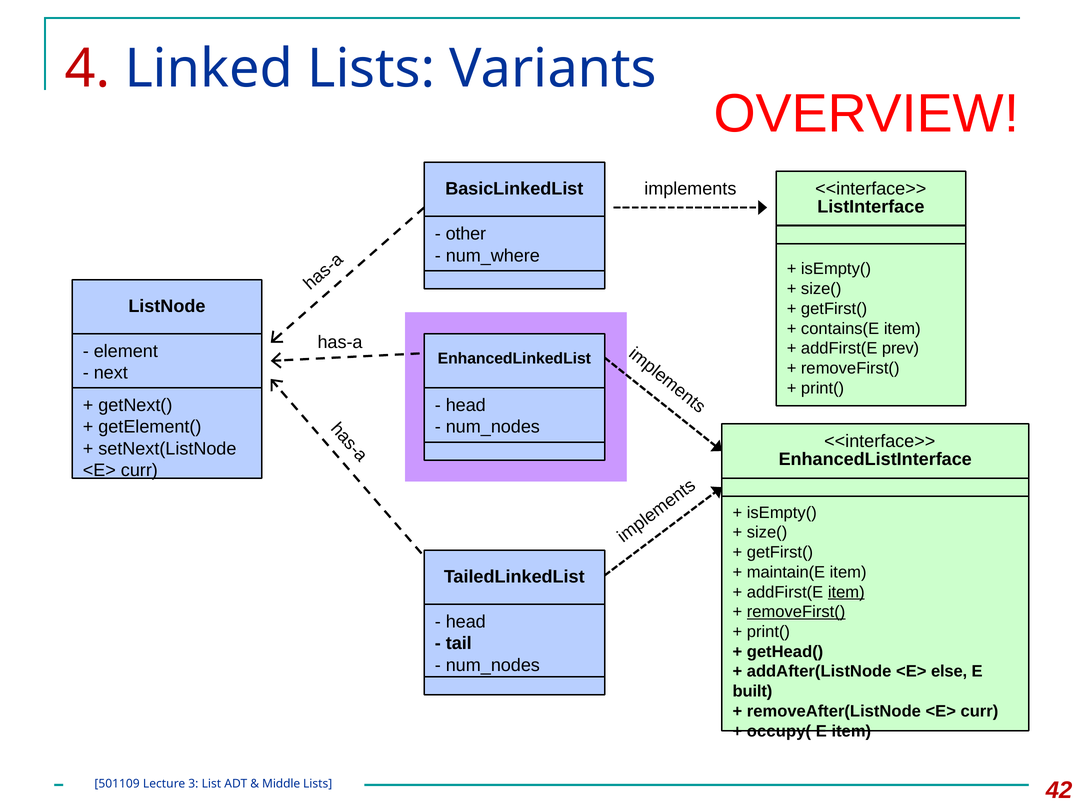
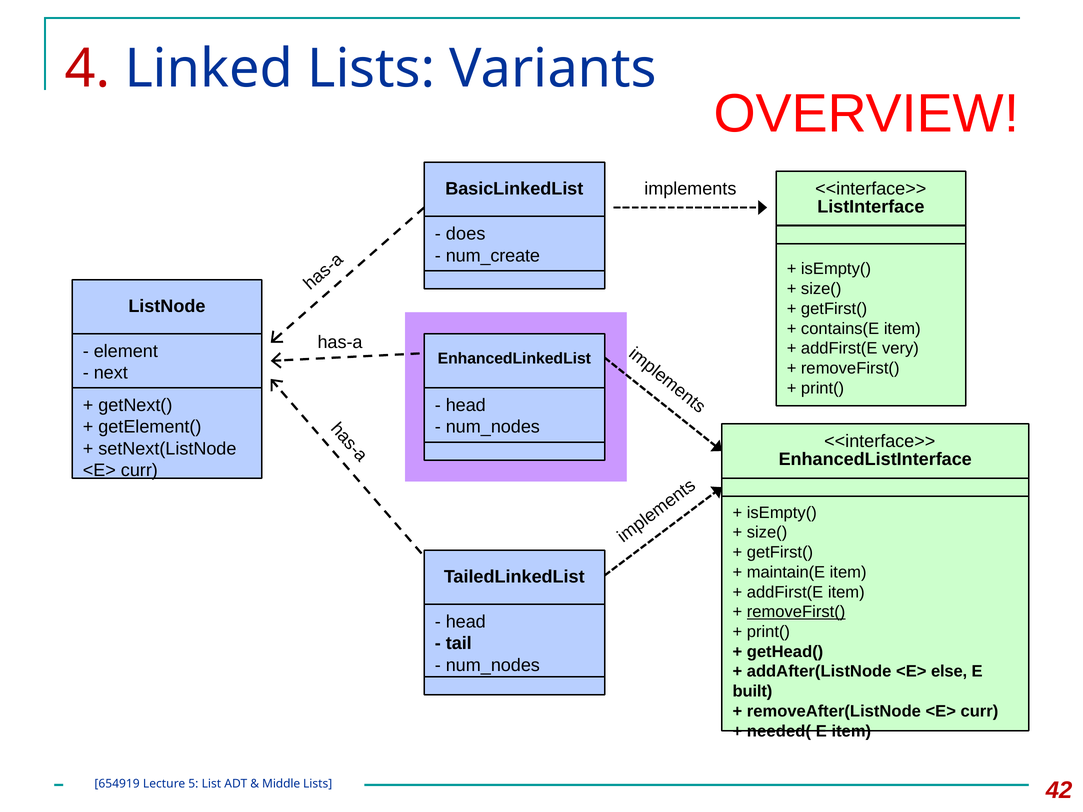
other: other -> does (466, 234)
num_where: num_where -> num_create (493, 256)
prev: prev -> very (900, 349)
item underline: present -> none (846, 592)
occupy(: occupy( -> needed( (779, 731)
501109: 501109 -> 654919 (117, 784)
3: 3 -> 5 (193, 784)
